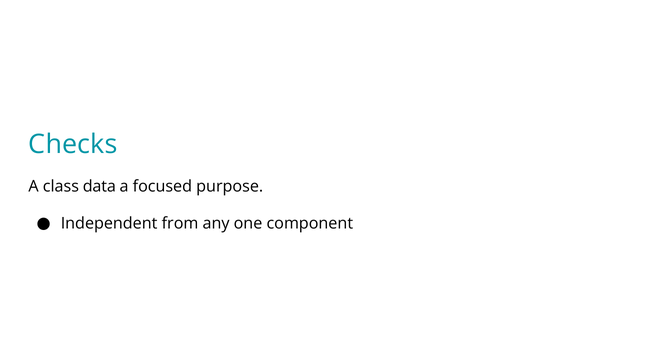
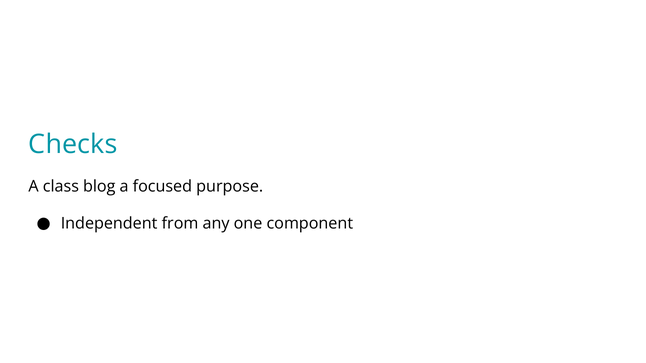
data: data -> blog (99, 187)
